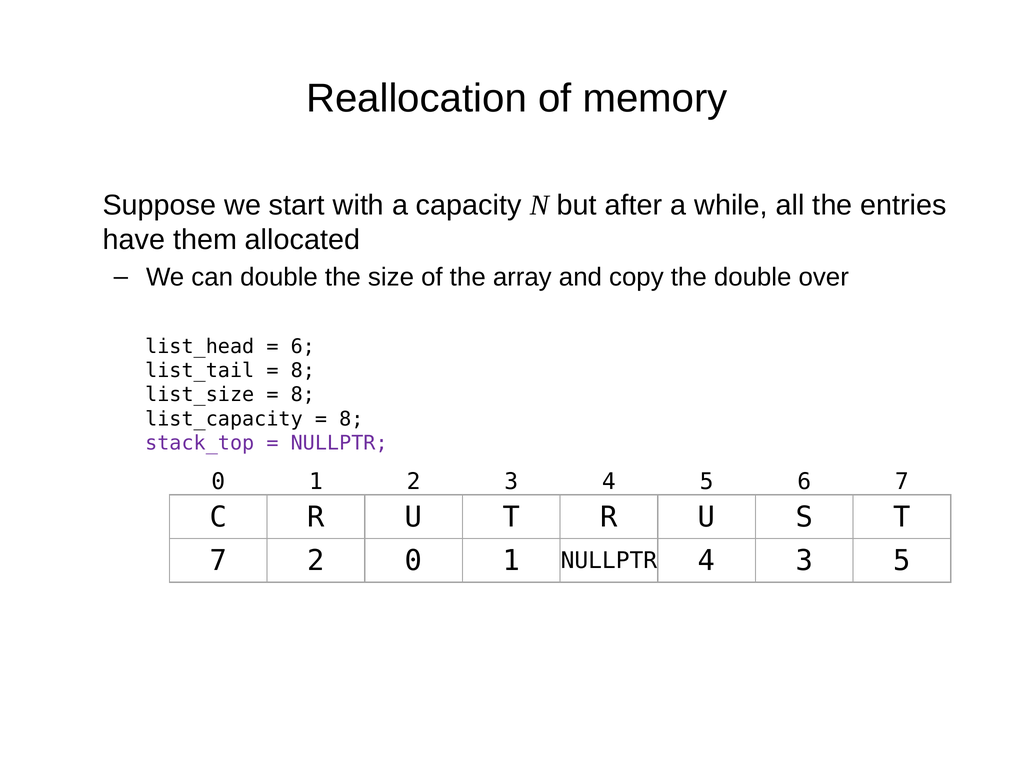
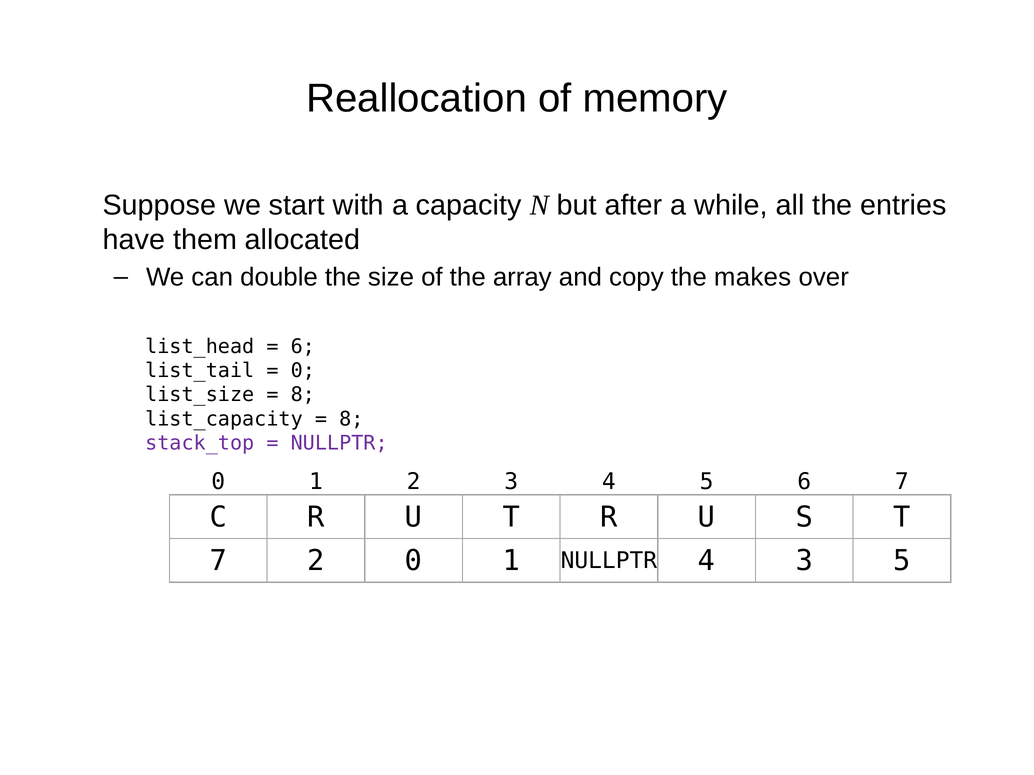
the double: double -> makes (753, 278)
8: 8 -> 0 (303, 371)
